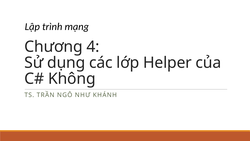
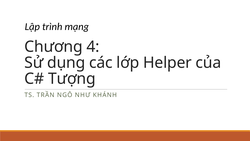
Không: Không -> Tượng (72, 79)
